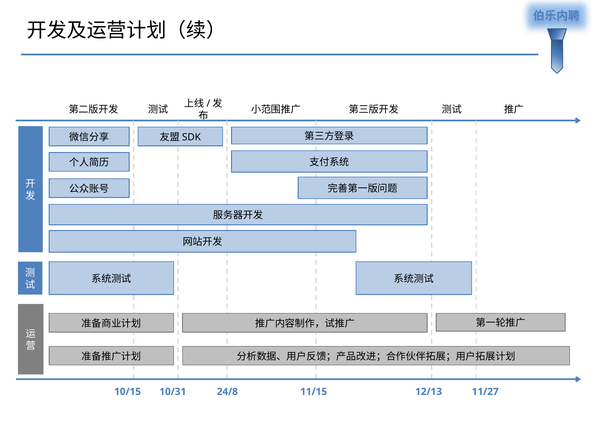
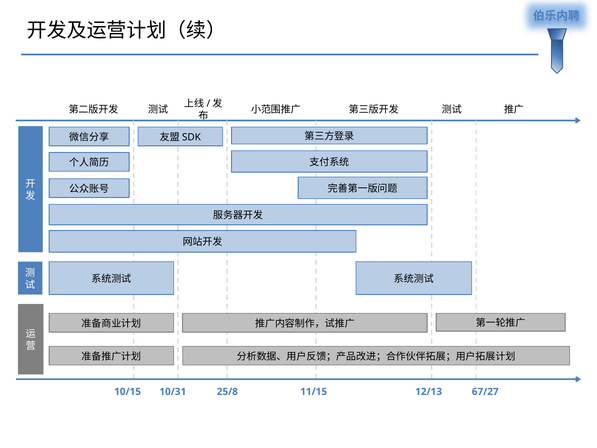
24/8: 24/8 -> 25/8 (227, 391)
11/27: 11/27 -> 67/27 (485, 391)
